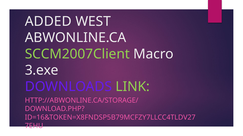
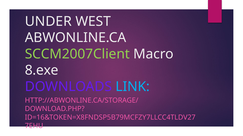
ADDED: ADDED -> UNDER (48, 21)
3.exe: 3.exe -> 8.exe (42, 71)
LINK colour: light green -> light blue (133, 87)
